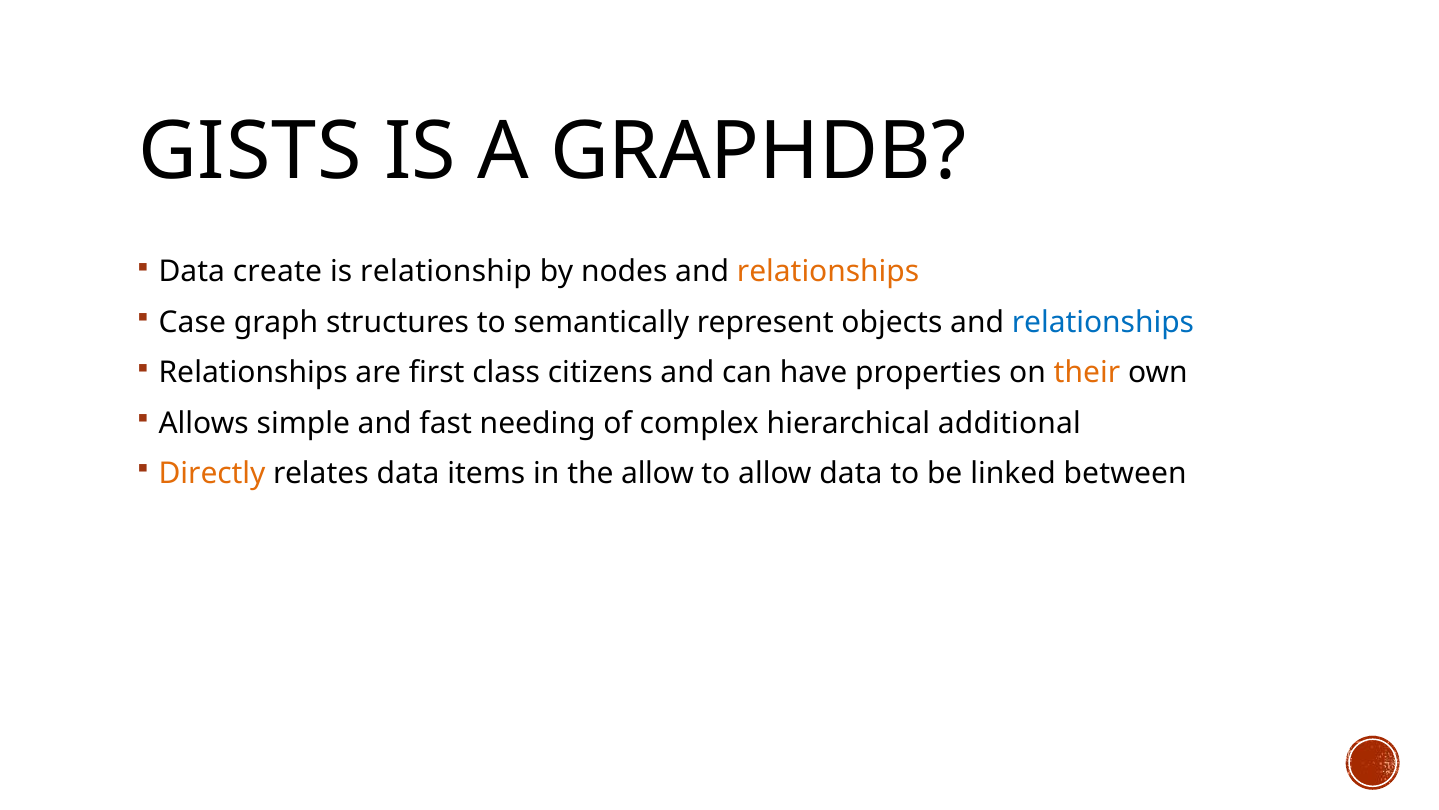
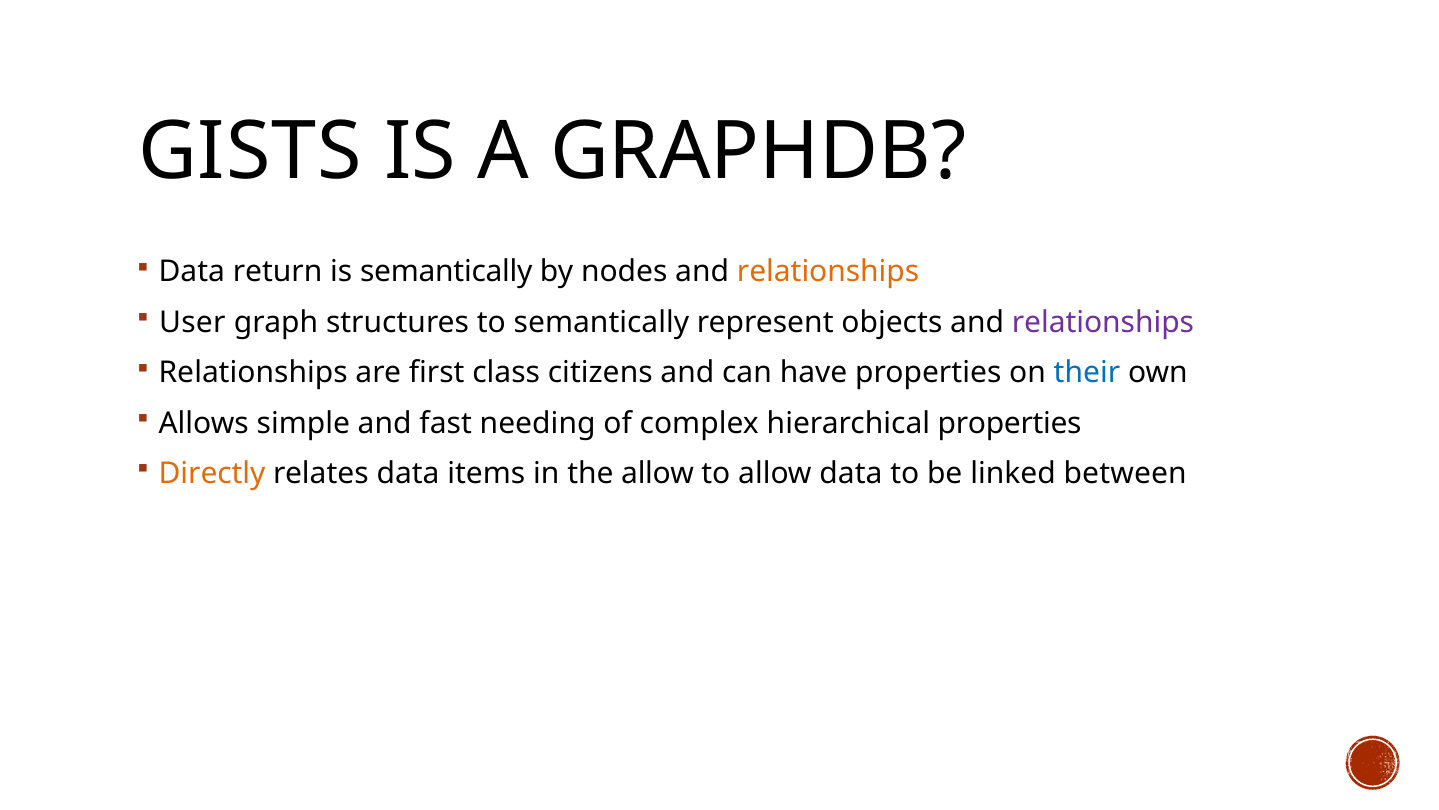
create: create -> return (278, 272)
is relationship: relationship -> semantically (446, 272)
Case: Case -> User (192, 322)
relationships colour: blue -> purple (1103, 322)
their colour: orange -> blue (1087, 373)
hierarchical additional: additional -> properties (1010, 423)
